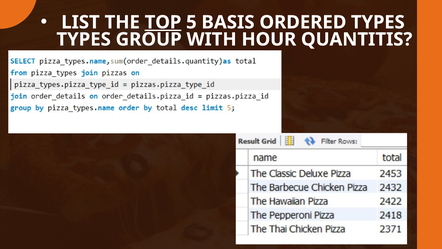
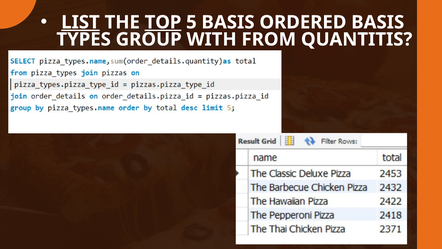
LIST underline: none -> present (81, 22)
ORDERED TYPES: TYPES -> BASIS (378, 22)
HOUR: HOUR -> FROM (269, 39)
